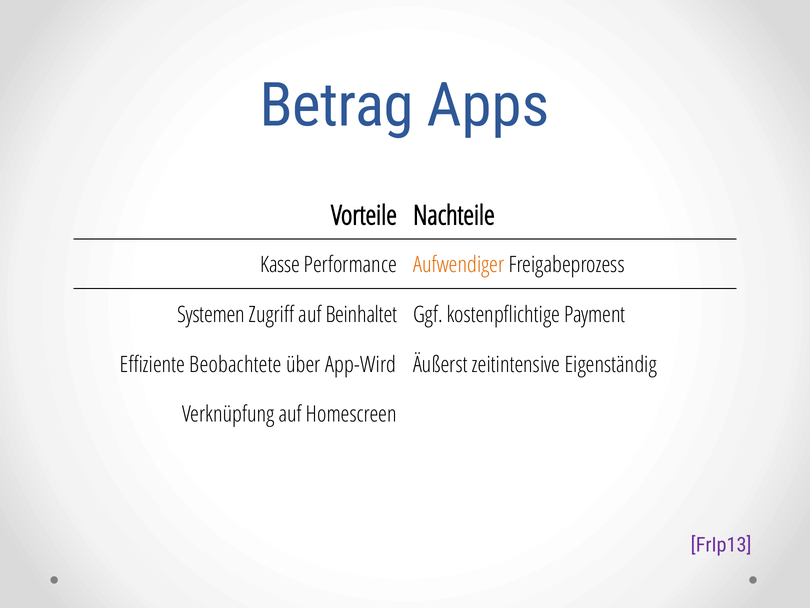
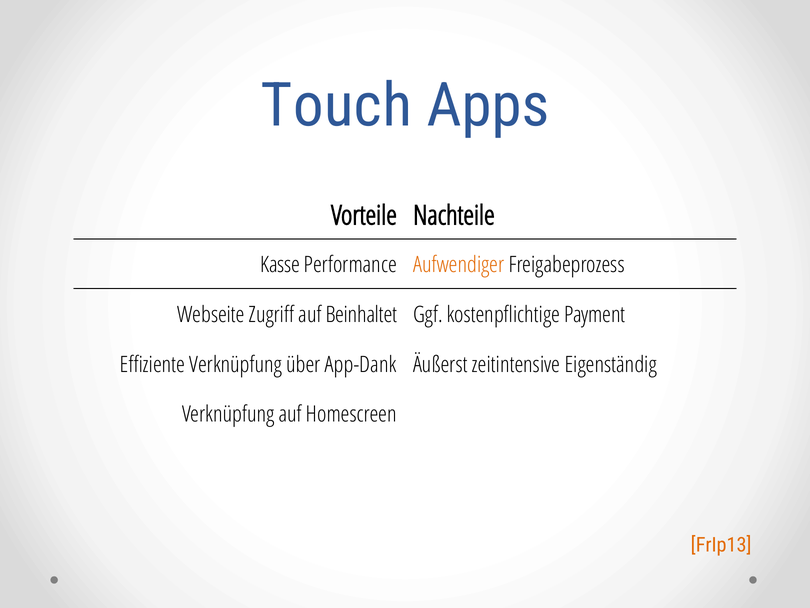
Betrag: Betrag -> Touch (336, 105)
Systemen: Systemen -> Webseite (211, 315)
Effiziente Beobachtete: Beobachtete -> Verknüpfung (236, 364)
App-Wird: App-Wird -> App-Dank (361, 364)
FrIp13 colour: purple -> orange (721, 545)
